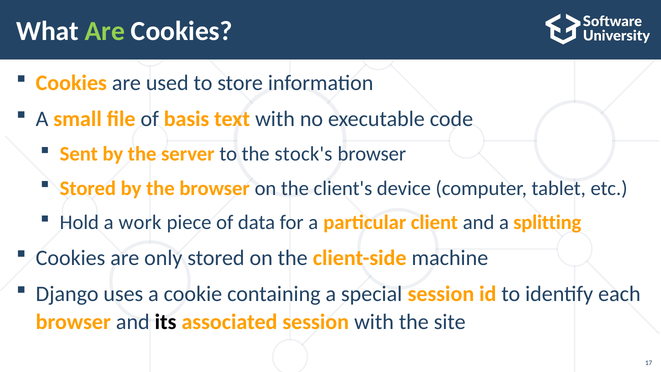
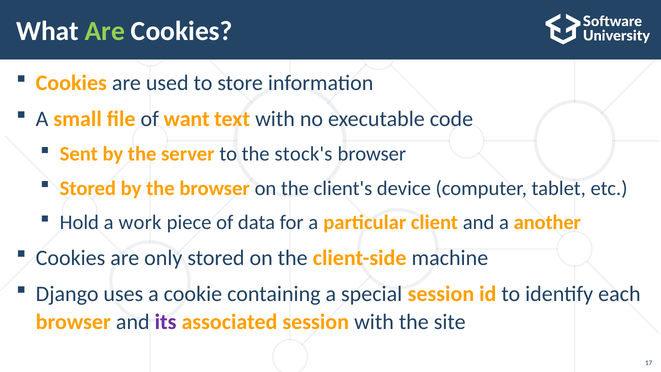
basis: basis -> want (187, 119)
splitting: splitting -> another (547, 223)
its colour: black -> purple (166, 322)
